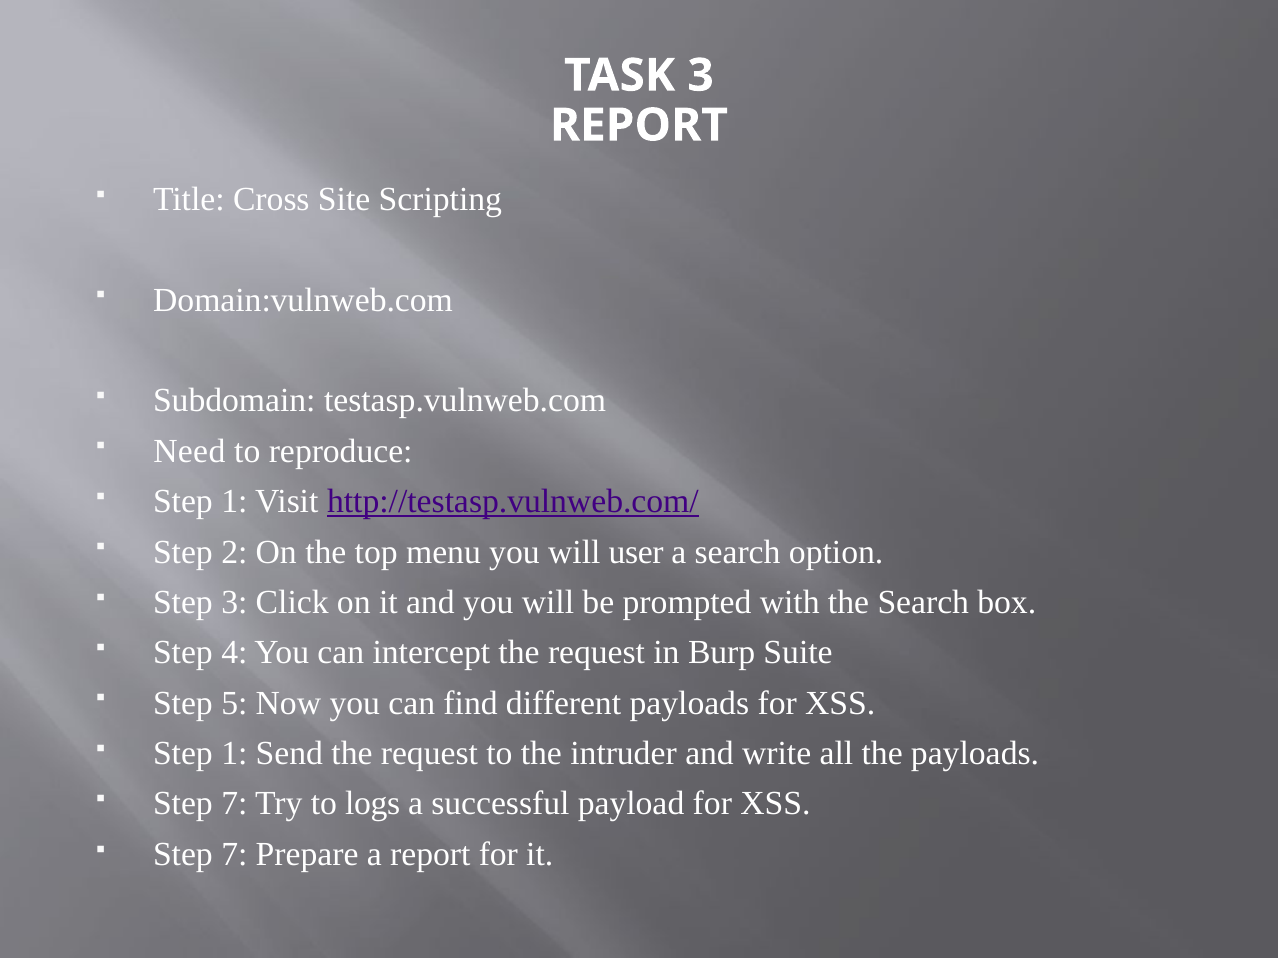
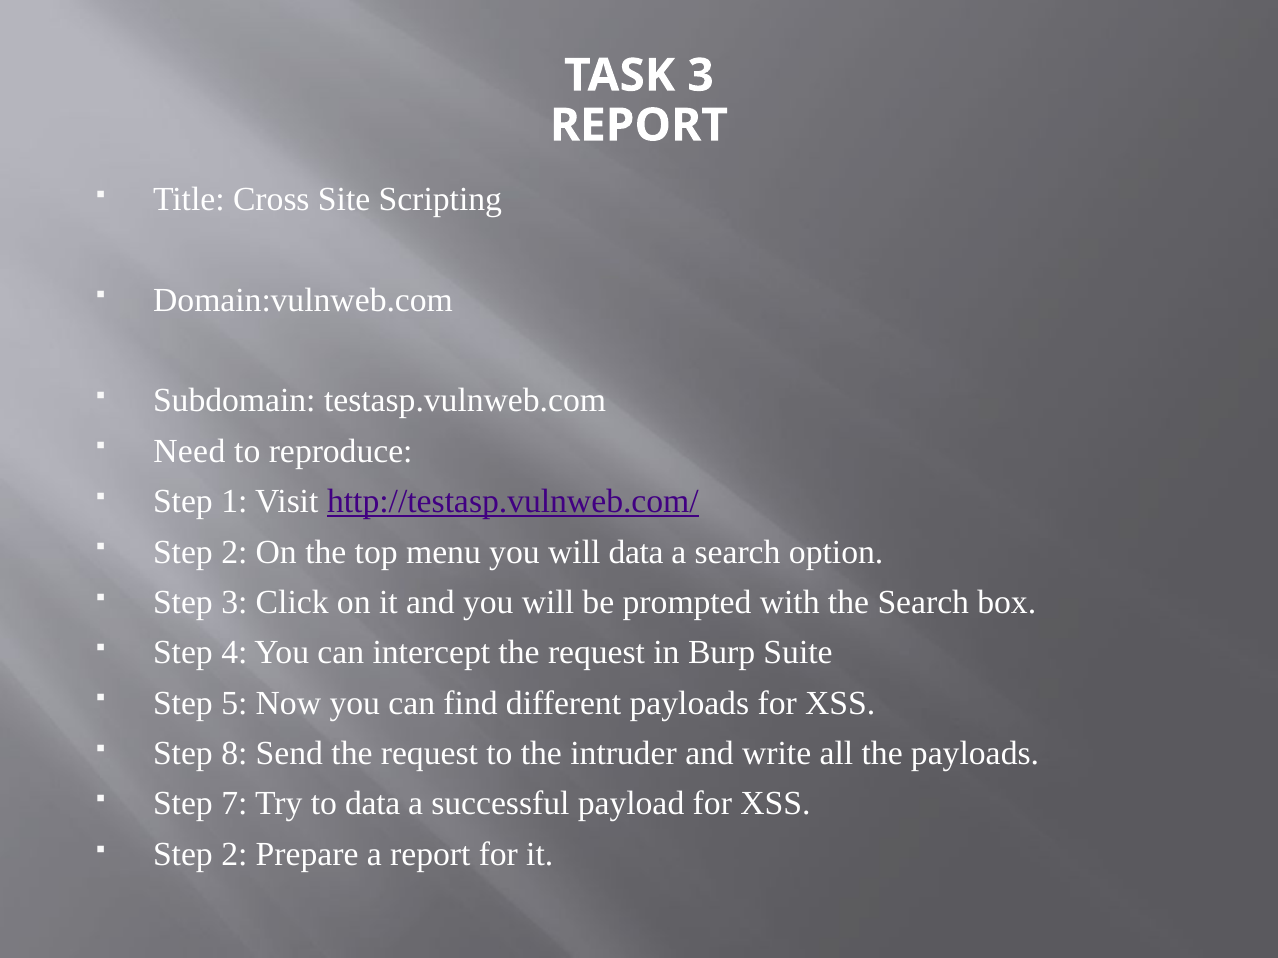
will user: user -> data (636, 552)
1: 1 -> 8 (234, 754)
to logs: logs -> data (373, 804)
7: 7 -> 2 (234, 855)
